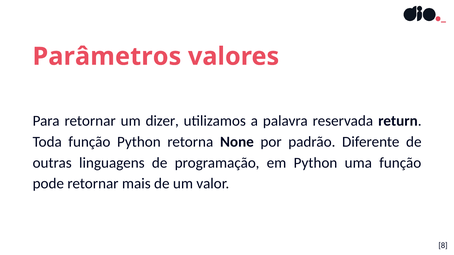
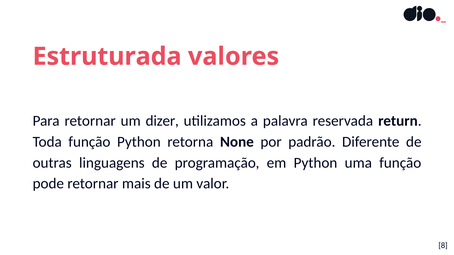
Parâmetros: Parâmetros -> Estruturada (107, 57)
